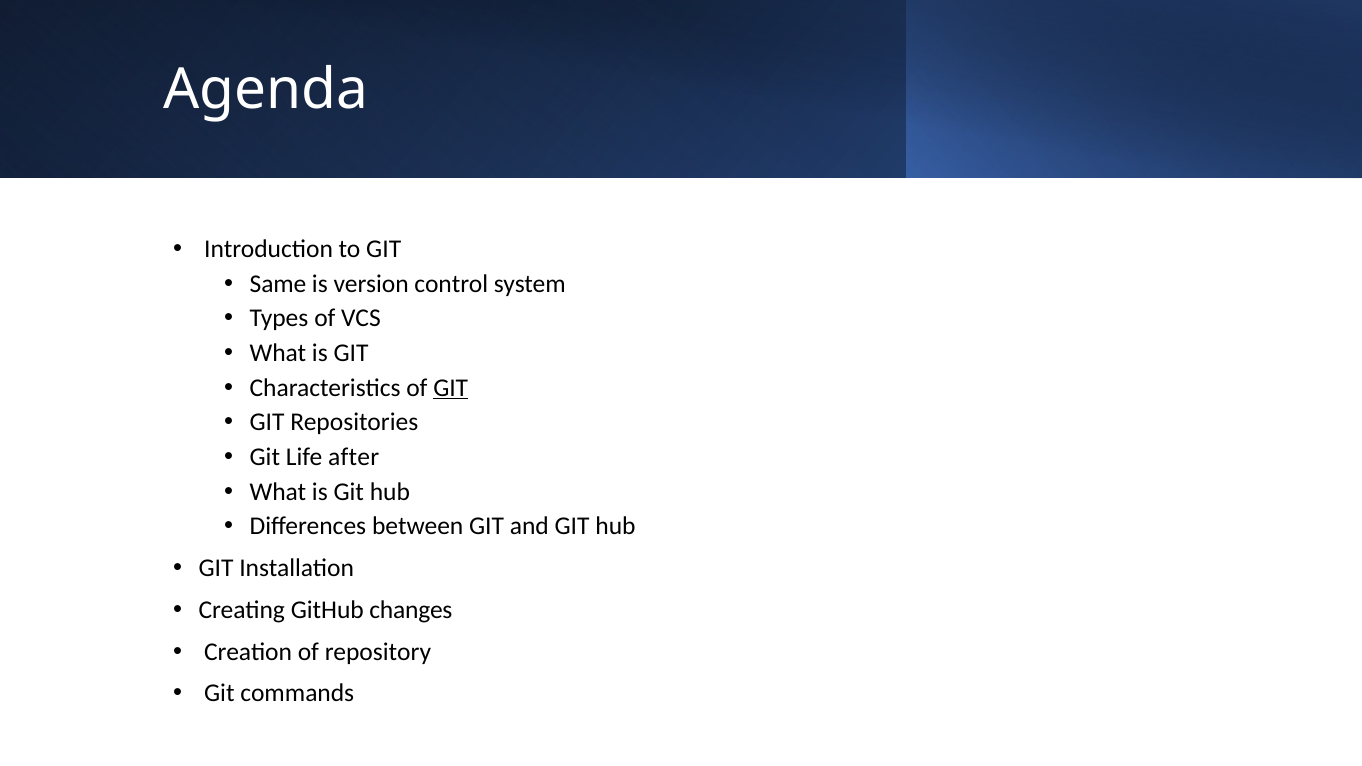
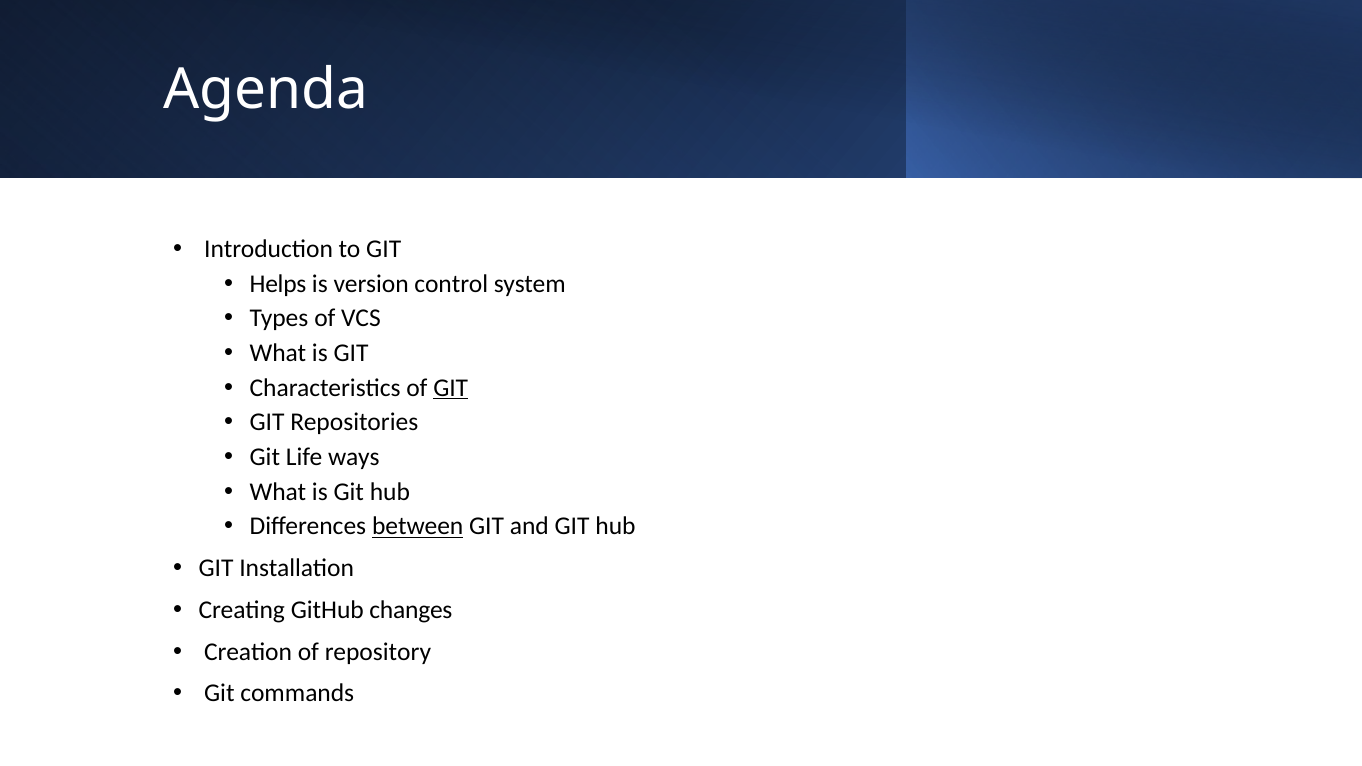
Same: Same -> Helps (278, 284)
after: after -> ways (354, 457)
between underline: none -> present (418, 526)
